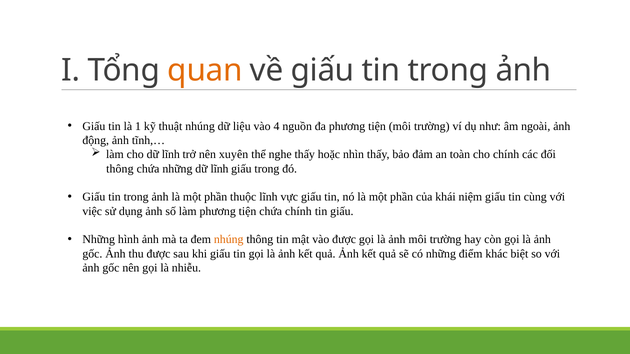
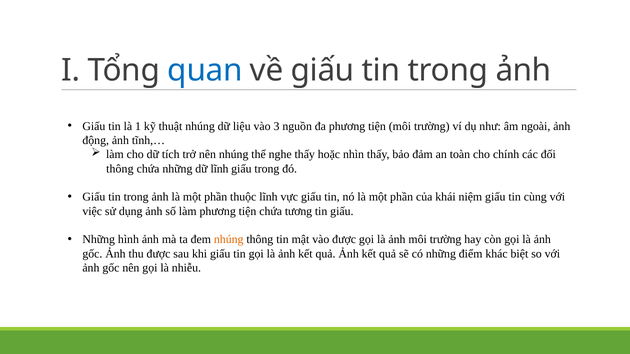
quan colour: orange -> blue (205, 71)
4: 4 -> 3 (276, 126)
cho dữ lĩnh: lĩnh -> tích (171, 155)
nên xuyên: xuyên -> nhúng (234, 155)
chứa chính: chính -> tương (299, 211)
